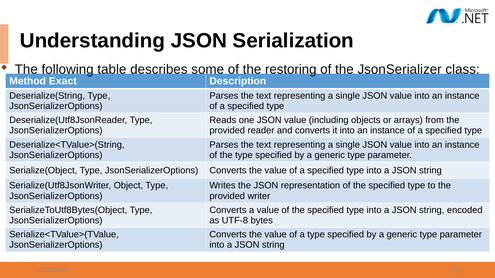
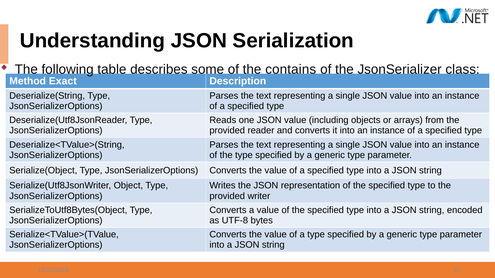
restoring: restoring -> contains (291, 69)
